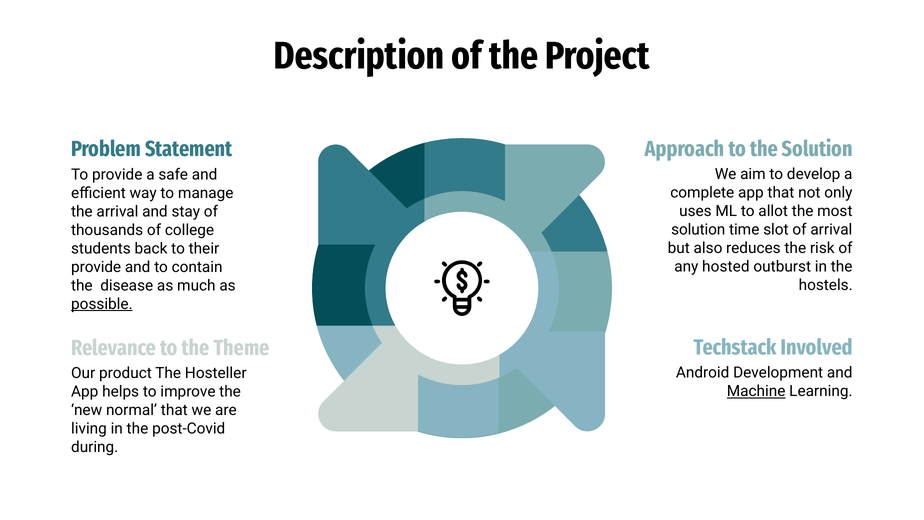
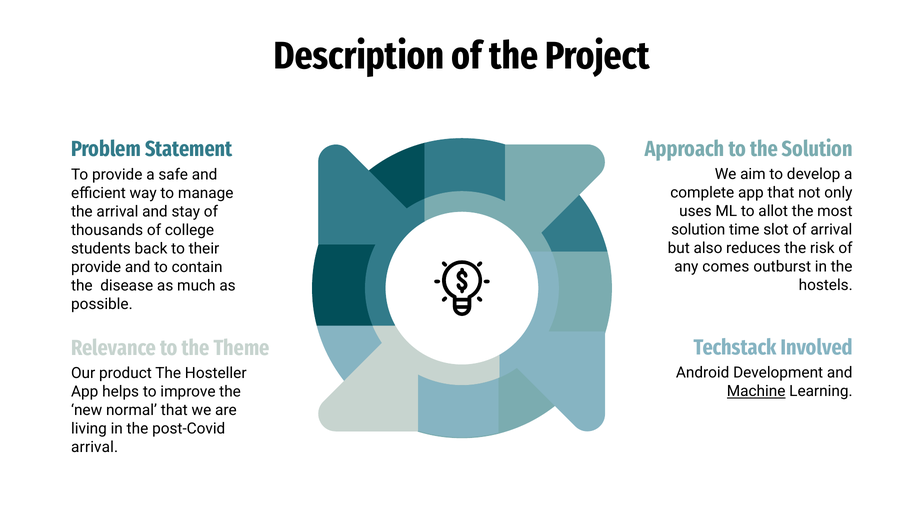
hosted: hosted -> comes (726, 267)
possible underline: present -> none (102, 304)
during: during -> arrival (95, 447)
